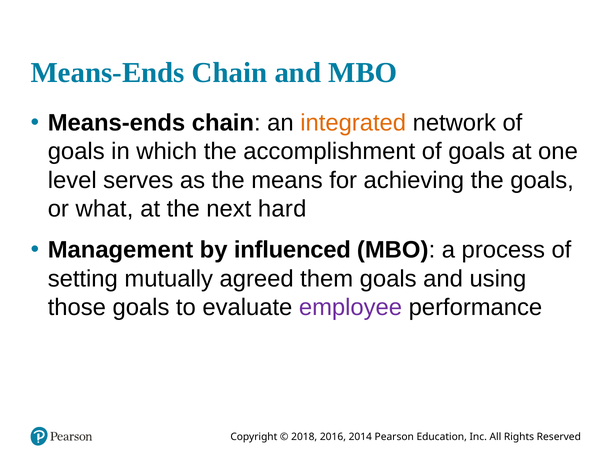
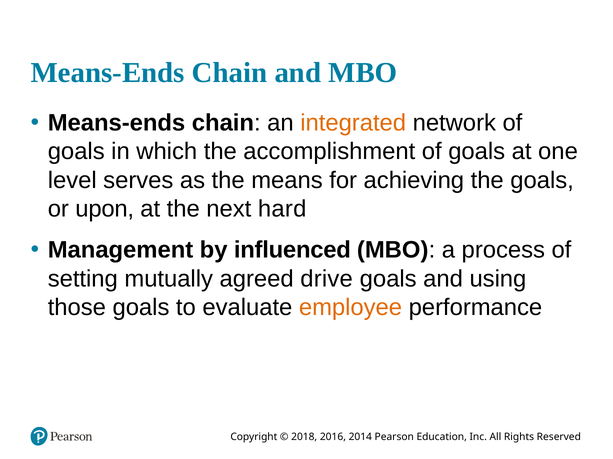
what: what -> upon (105, 209)
them: them -> drive (327, 279)
employee colour: purple -> orange (351, 308)
